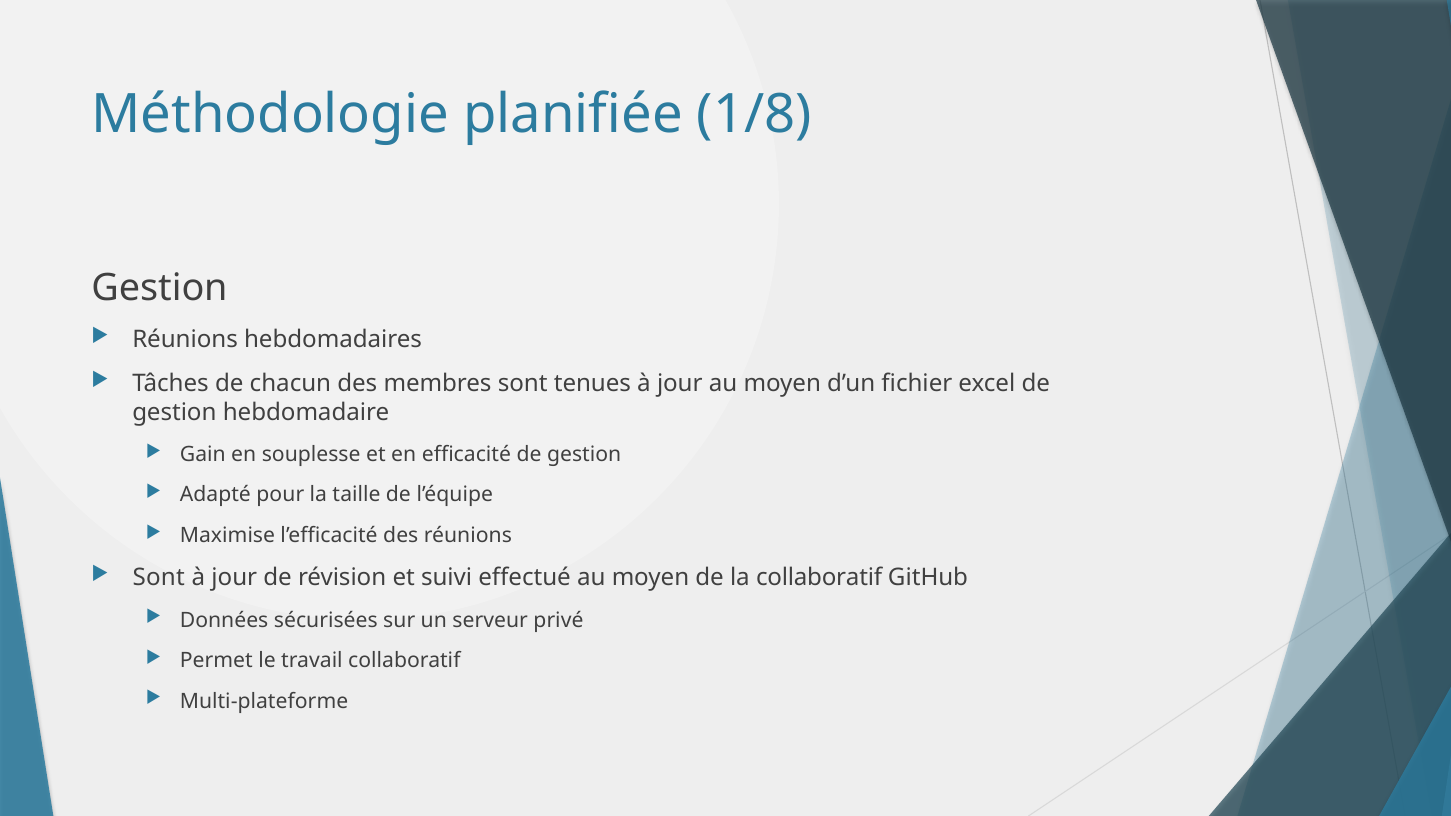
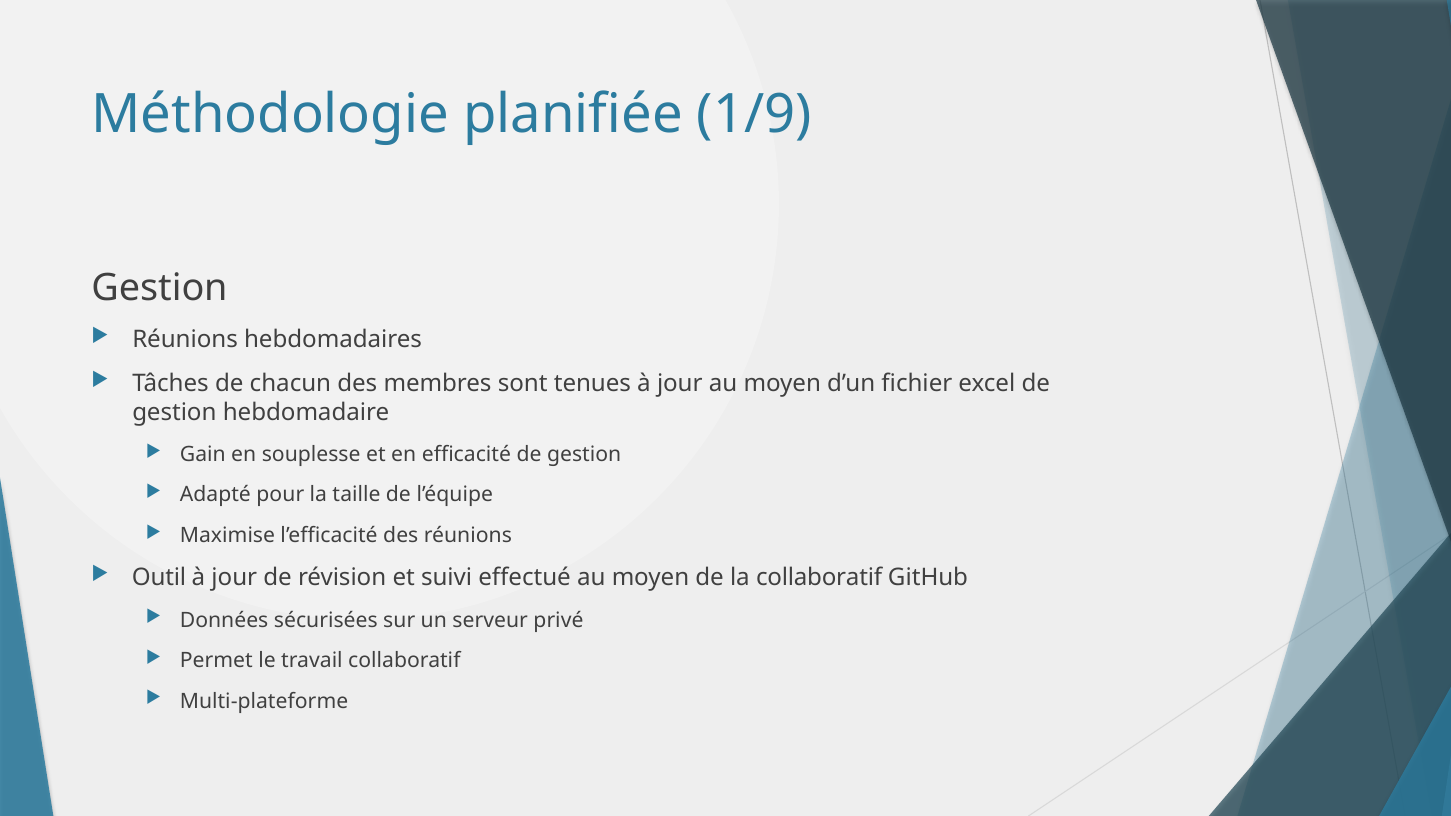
1/8: 1/8 -> 1/9 (754, 114)
Sont: Sont -> Outil (159, 578)
